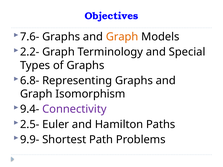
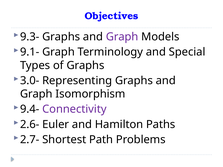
7.6-: 7.6- -> 9.3- (30, 37)
Graph colour: orange -> purple (122, 37)
2.2-: 2.2- -> 9.1- (30, 52)
6.8-: 6.8- -> 3.0- (30, 81)
2.5-: 2.5- -> 2.6- (30, 125)
9.9-: 9.9- -> 2.7- (30, 140)
